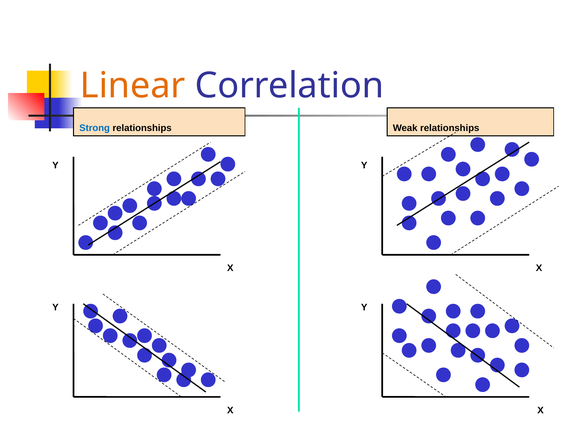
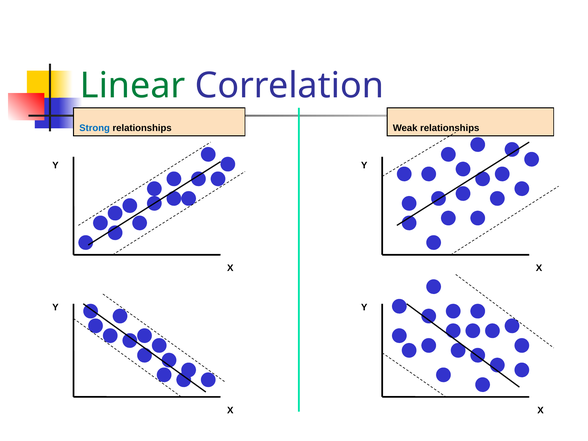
Linear colour: orange -> green (133, 86)
